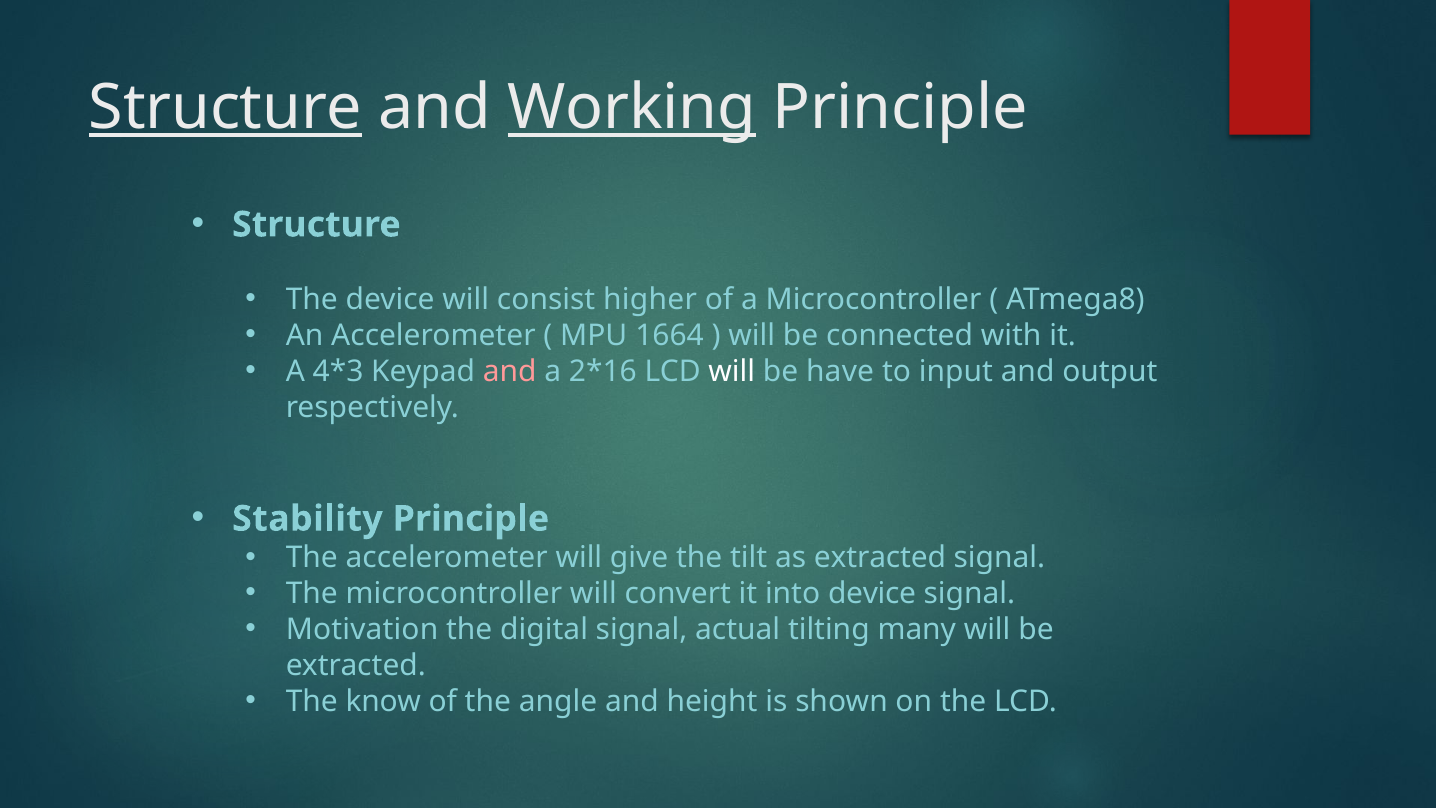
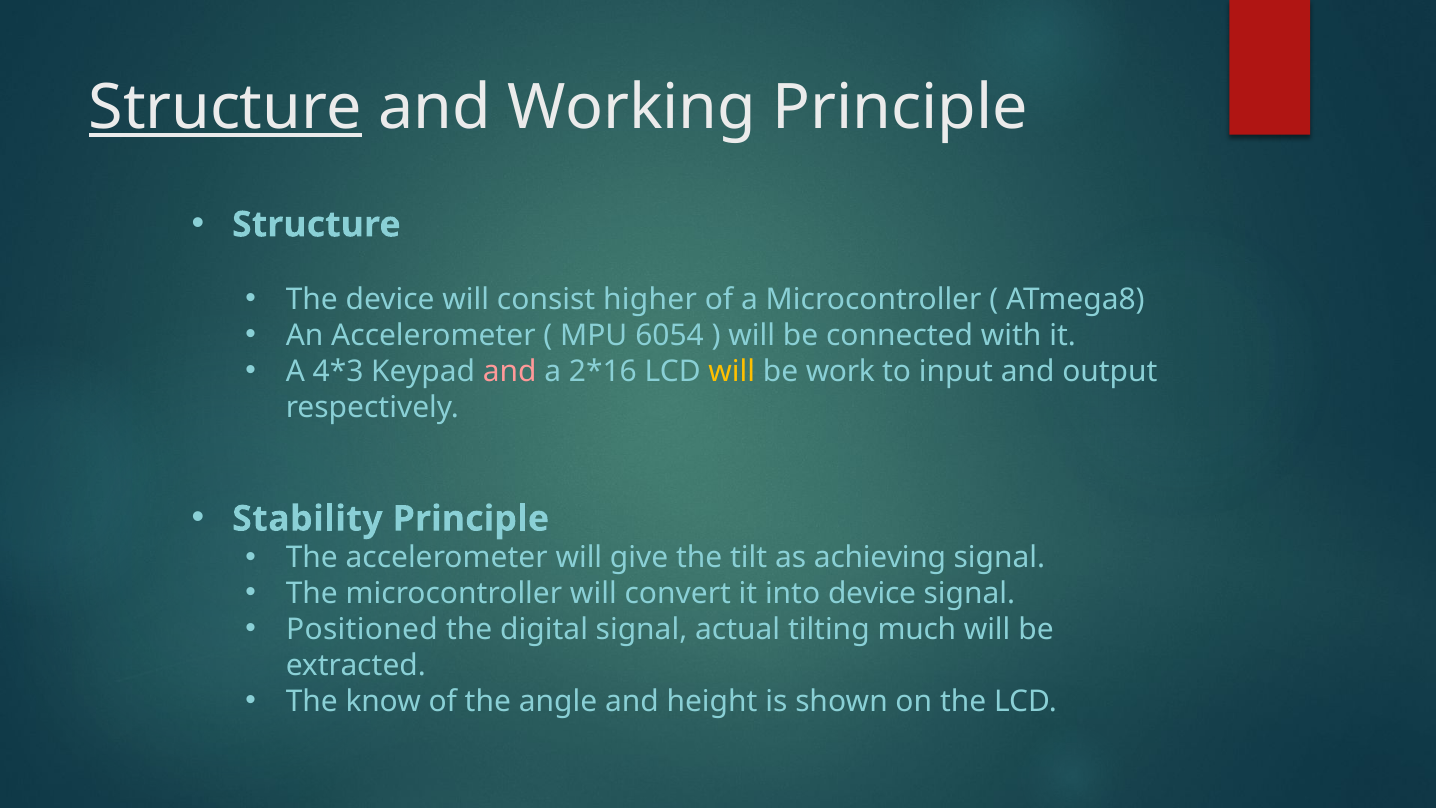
Working underline: present -> none (632, 108)
1664: 1664 -> 6054 (670, 335)
will colour: white -> yellow (732, 371)
have: have -> work (840, 371)
as extracted: extracted -> achieving (880, 558)
Motivation: Motivation -> Positioned (362, 630)
many: many -> much (917, 630)
